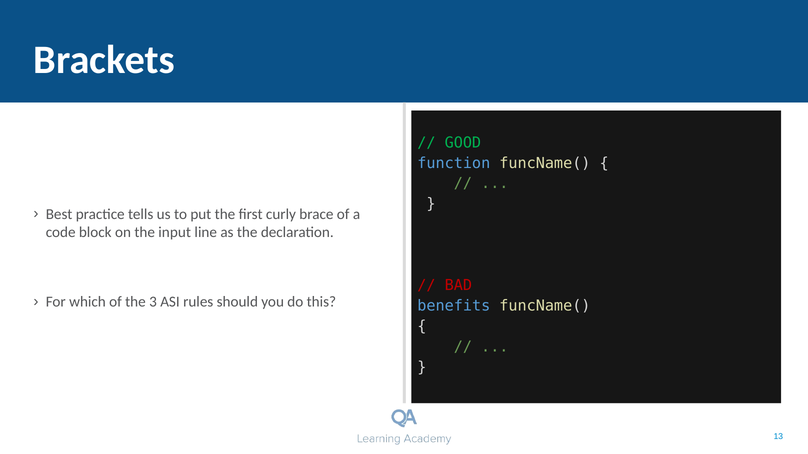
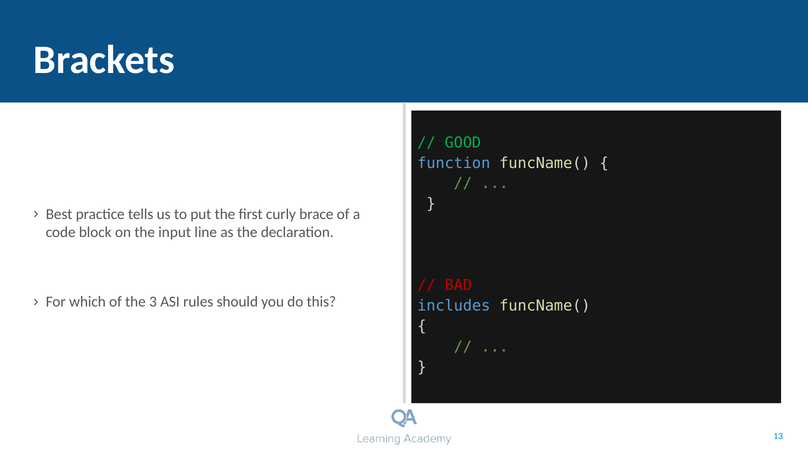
benefits: benefits -> includes (454, 306)
